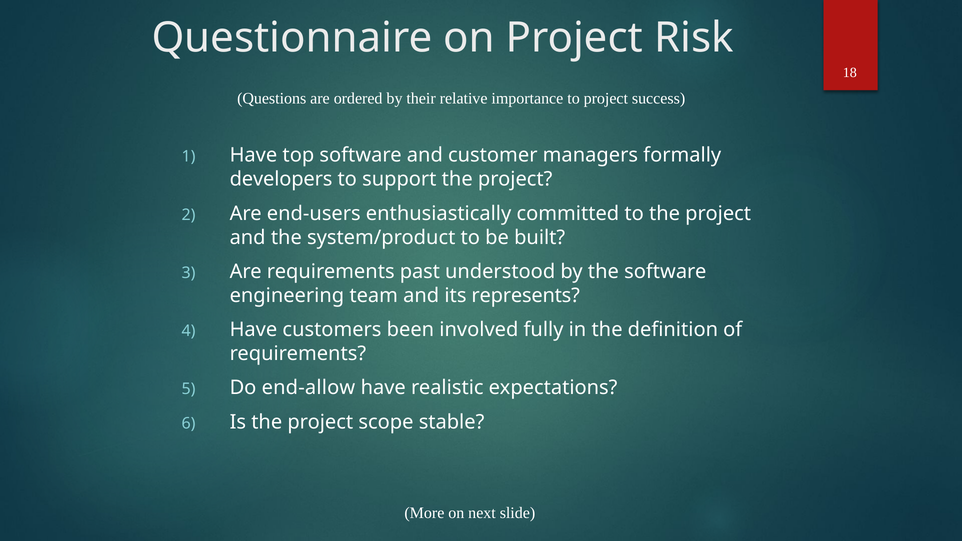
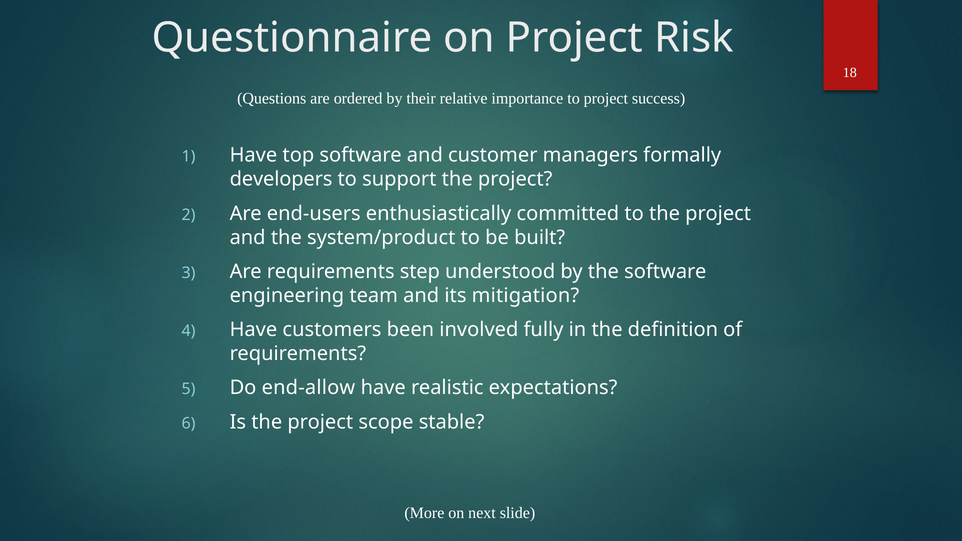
past: past -> step (420, 272)
represents: represents -> mitigation (525, 296)
